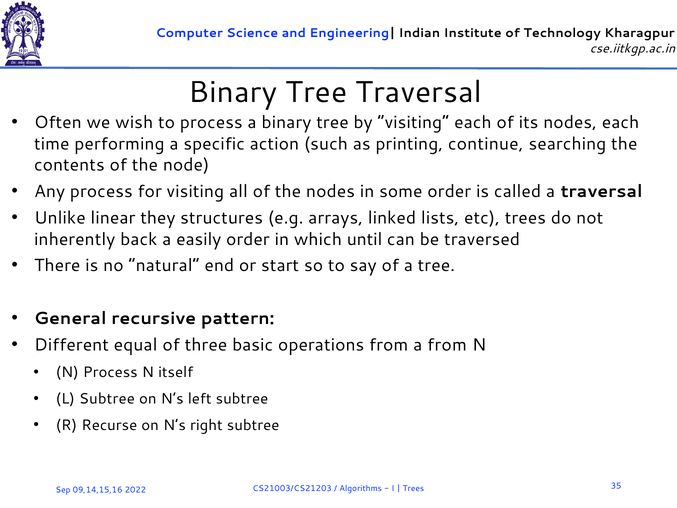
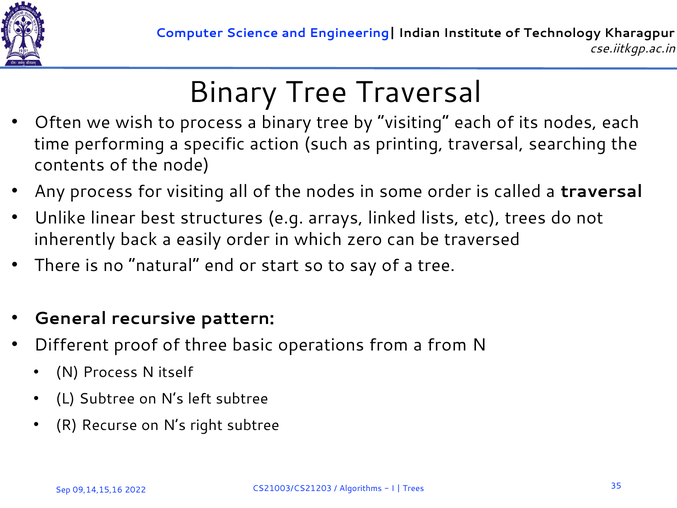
printing continue: continue -> traversal (486, 144)
they: they -> best (158, 218)
until: until -> zero (365, 239)
equal: equal -> proof (136, 345)
